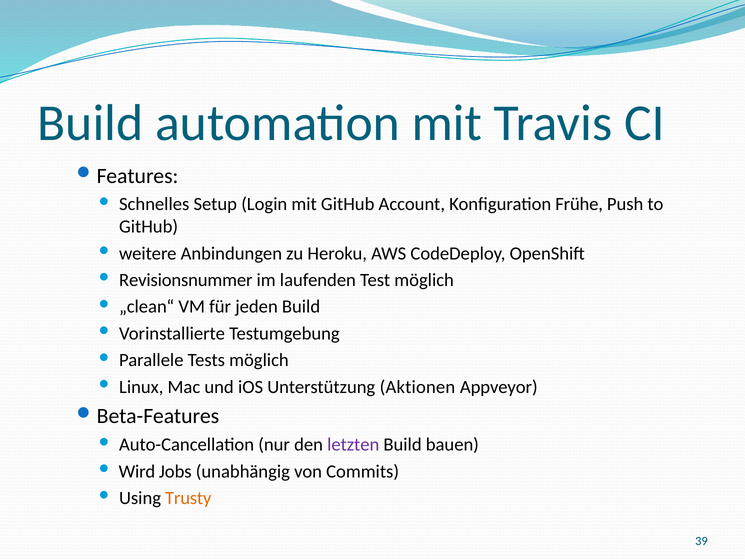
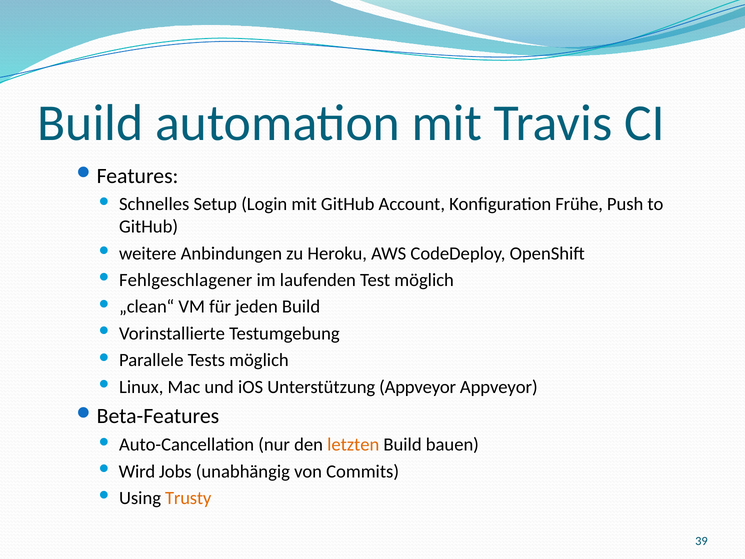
Revisionsnummer: Revisionsnummer -> Fehlgeschlagener (186, 280)
Unterstützung Aktionen: Aktionen -> Appveyor (418, 387)
letzten colour: purple -> orange (353, 444)
